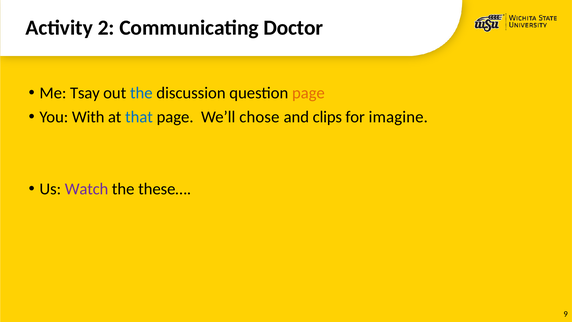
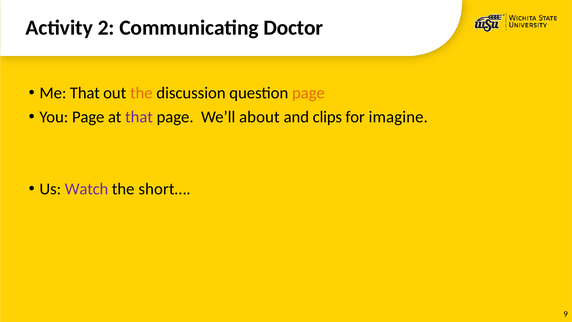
Me Tsay: Tsay -> That (85, 93)
the colour: blue -> orange (141, 93)
You With: With -> Page (88, 117)
that colour: blue -> purple (139, 117)
chose: chose -> about (259, 117)
these…: these… -> short… (165, 189)
